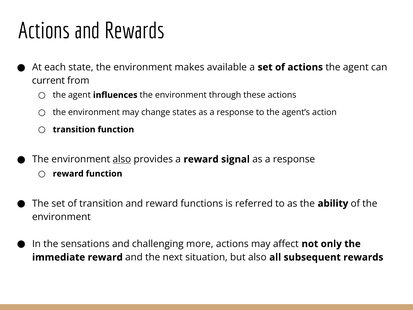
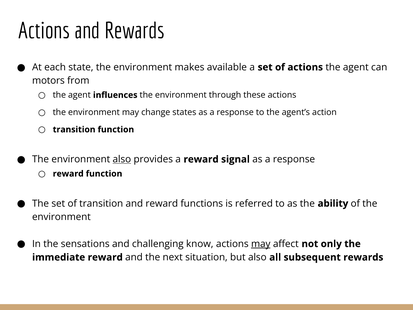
current: current -> motors (48, 81)
more: more -> know (200, 244)
may underline: none -> present (261, 244)
